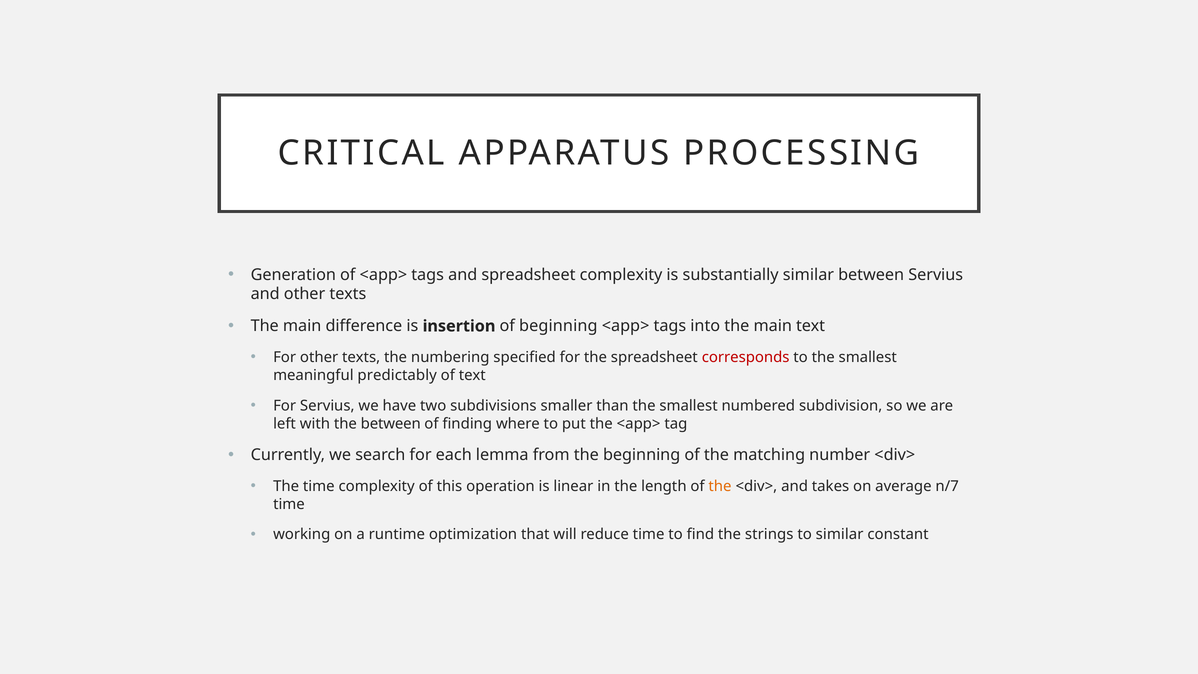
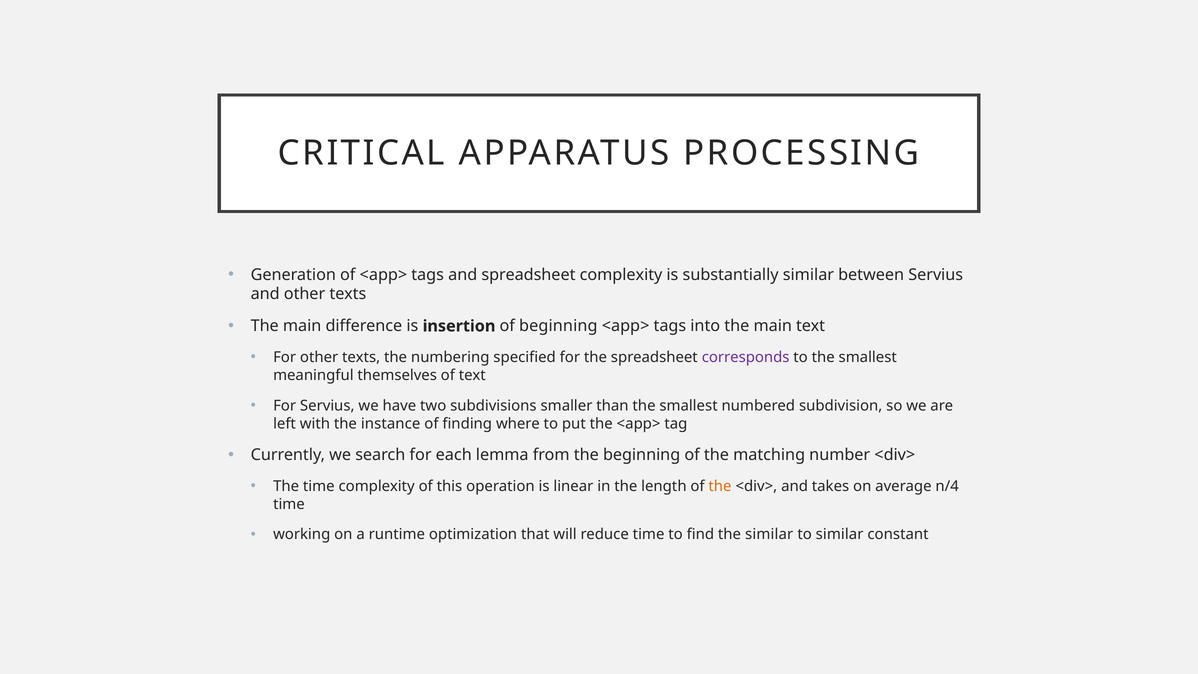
corresponds colour: red -> purple (746, 357)
predictably: predictably -> themselves (397, 375)
the between: between -> instance (391, 424)
n/7: n/7 -> n/4 (947, 486)
the strings: strings -> similar (769, 534)
